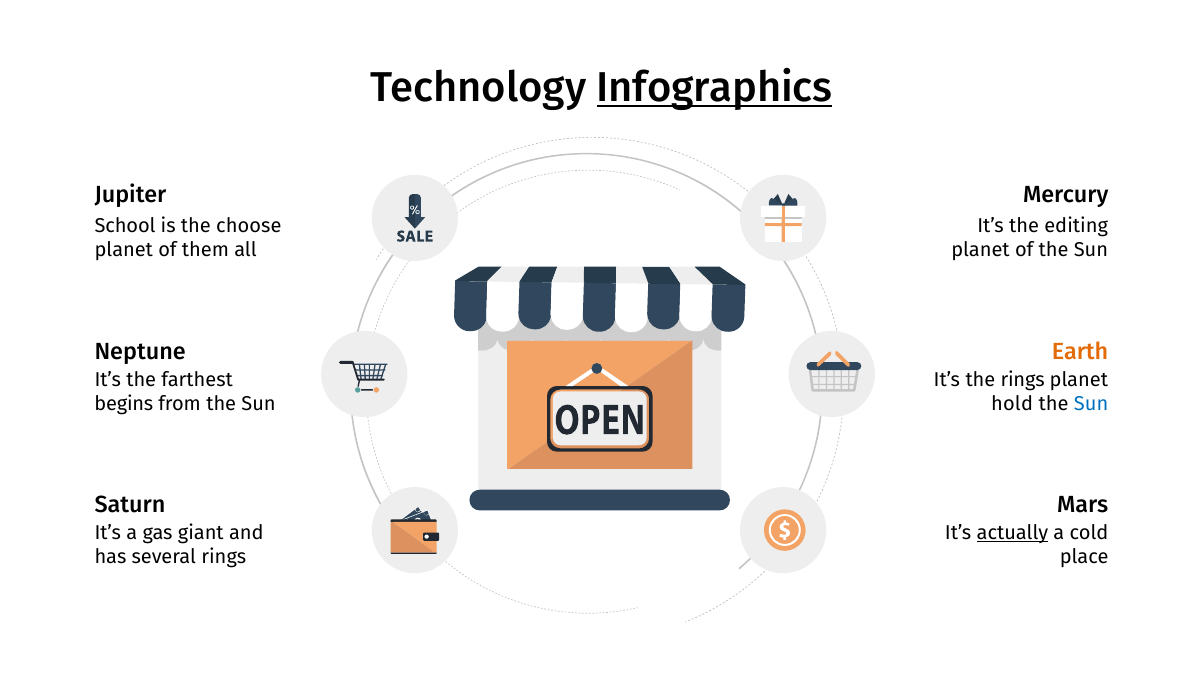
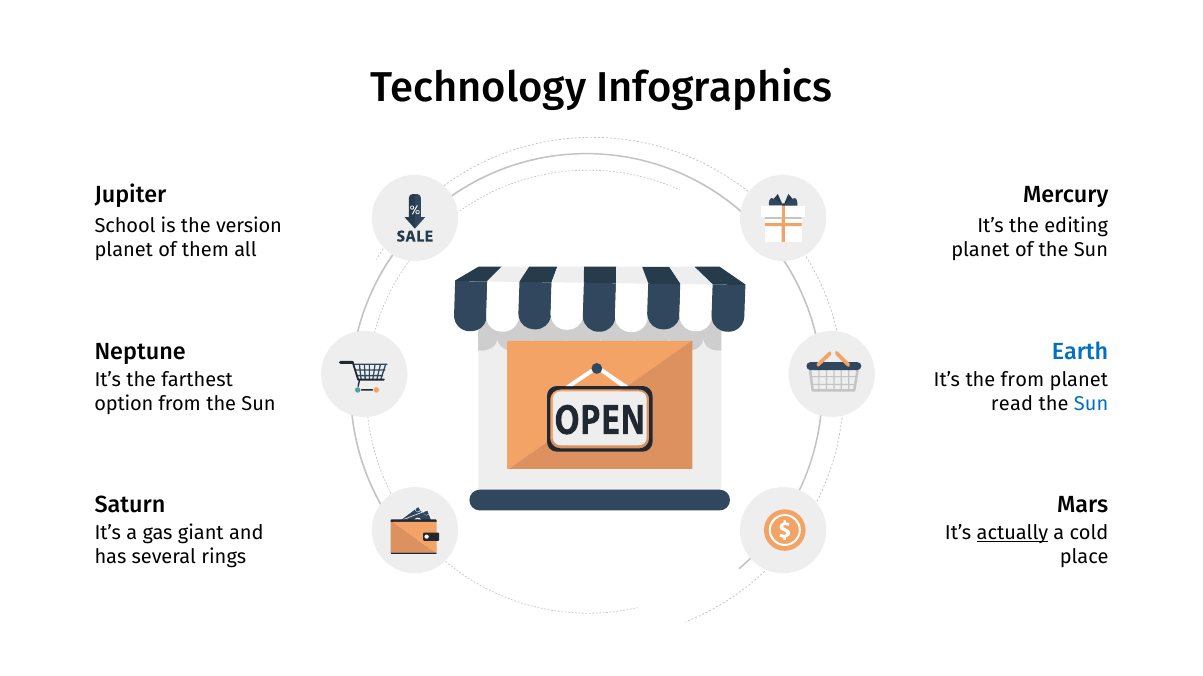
Infographics underline: present -> none (714, 88)
choose: choose -> version (249, 226)
Earth colour: orange -> blue (1080, 352)
the rings: rings -> from (1022, 381)
begins: begins -> option (124, 405)
hold: hold -> read (1012, 405)
